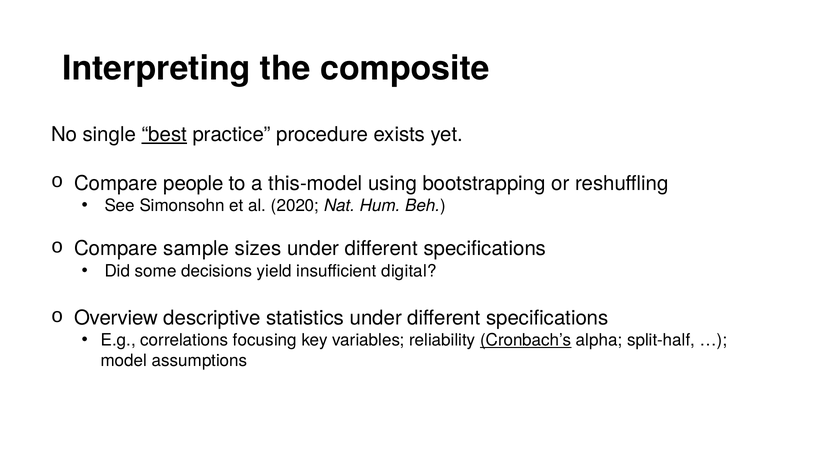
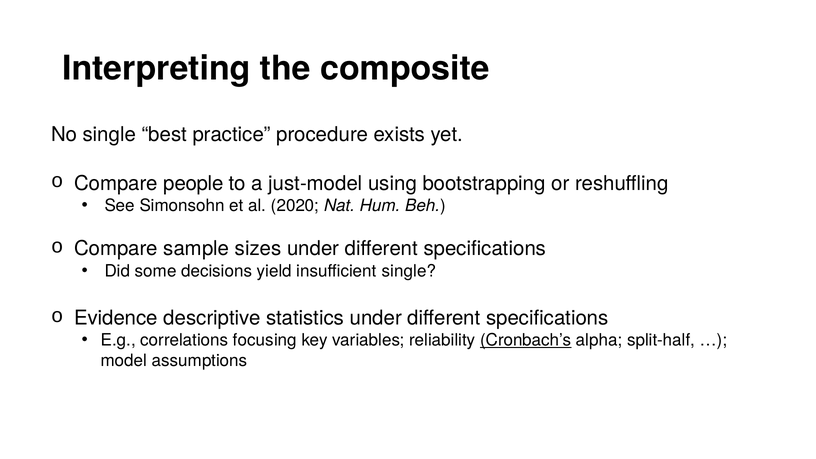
best underline: present -> none (164, 135)
this-model: this-model -> just-model (315, 183)
insufficient digital: digital -> single (409, 271)
Overview: Overview -> Evidence (116, 318)
